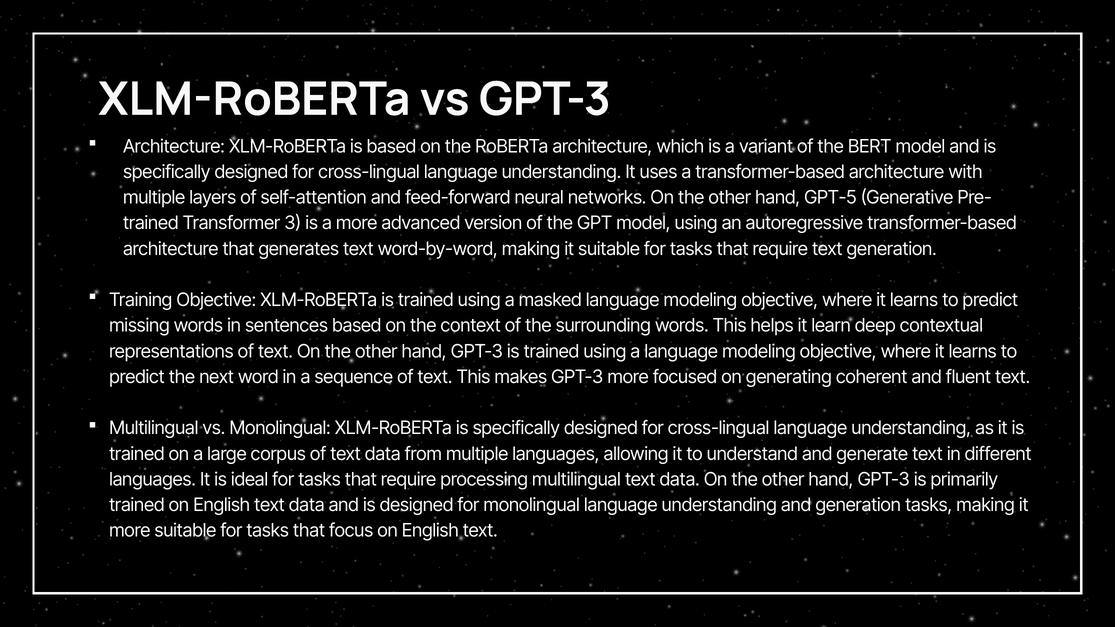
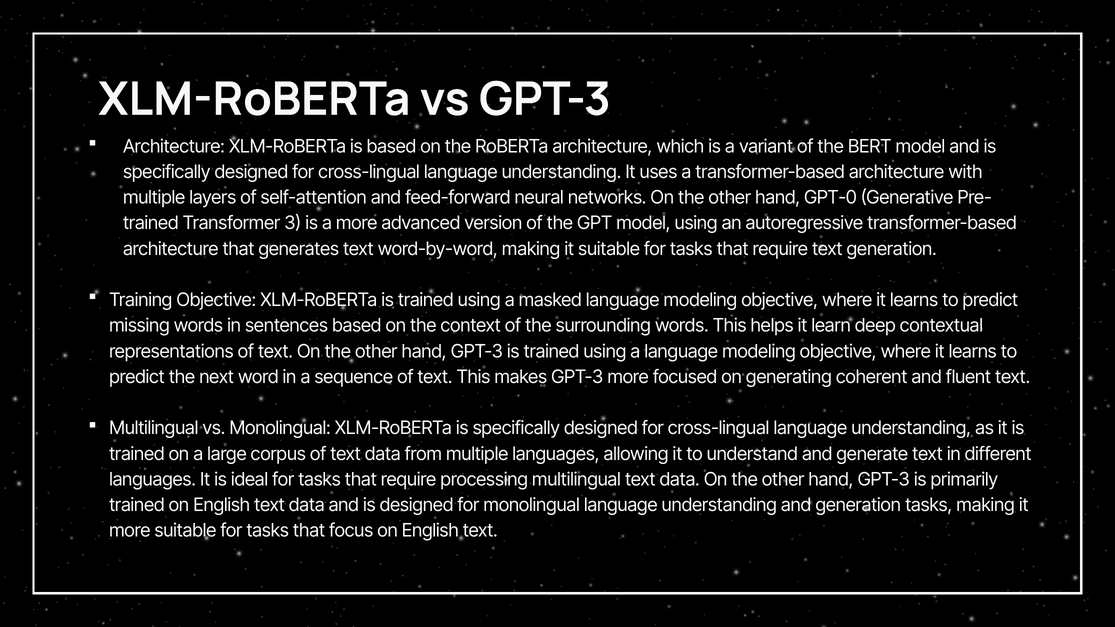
GPT-5: GPT-5 -> GPT-0 (830, 198)
